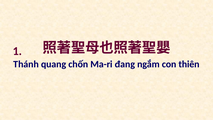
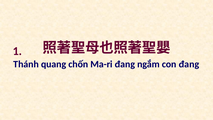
con thiên: thiên -> đang (189, 64)
